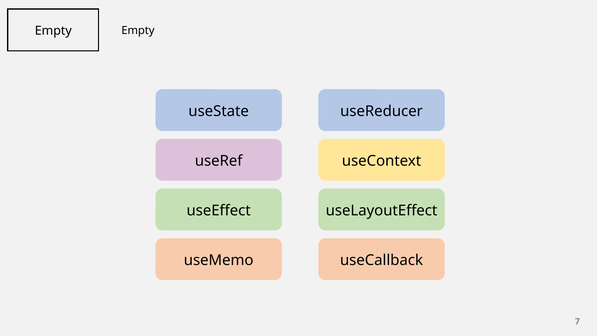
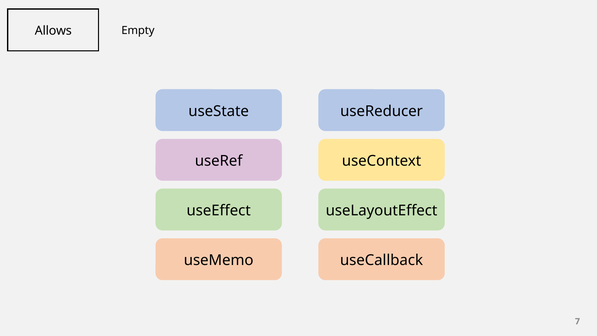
Empty: Empty -> Allows (53, 31)
